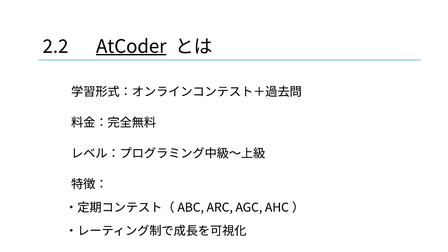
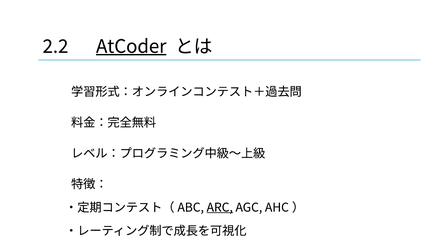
ARC underline: none -> present (220, 208)
